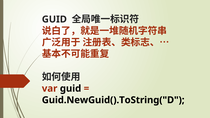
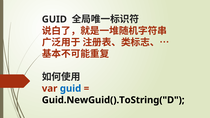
guid colour: black -> blue (71, 89)
